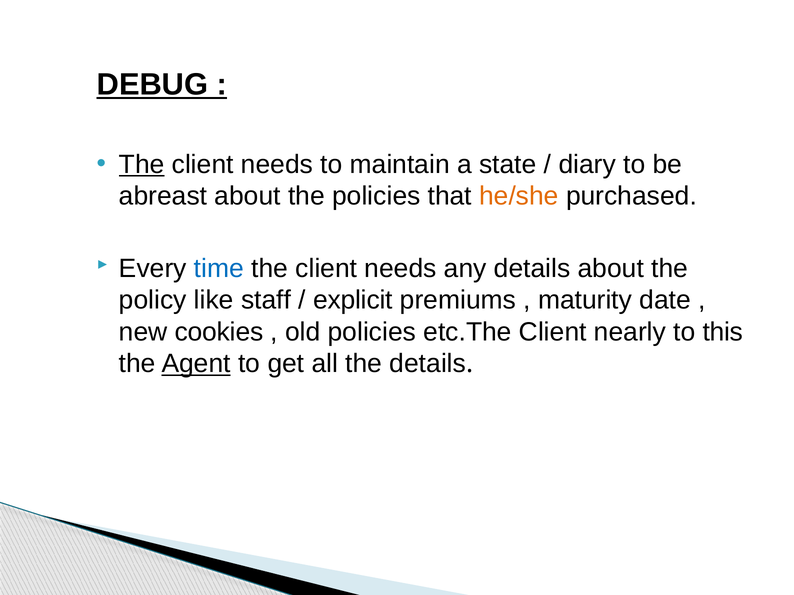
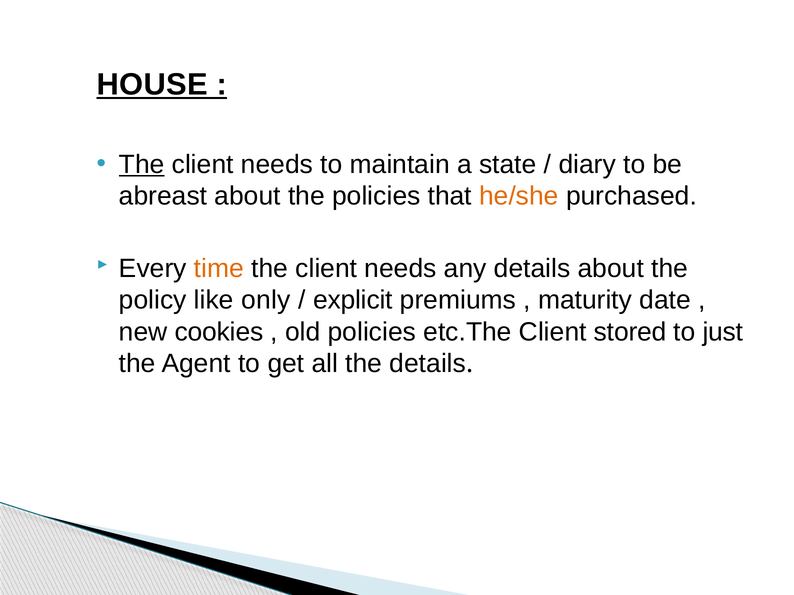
DEBUG: DEBUG -> HOUSE (152, 85)
time colour: blue -> orange (219, 269)
staff: staff -> only (266, 300)
nearly: nearly -> stored (630, 332)
this: this -> just (723, 332)
Agent underline: present -> none (196, 364)
